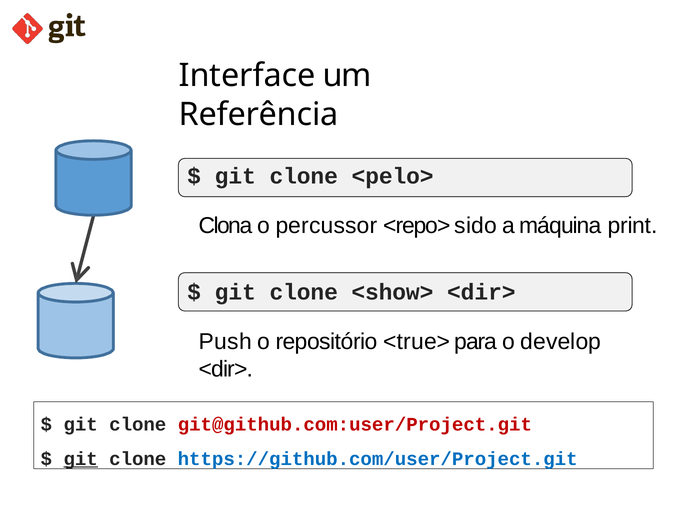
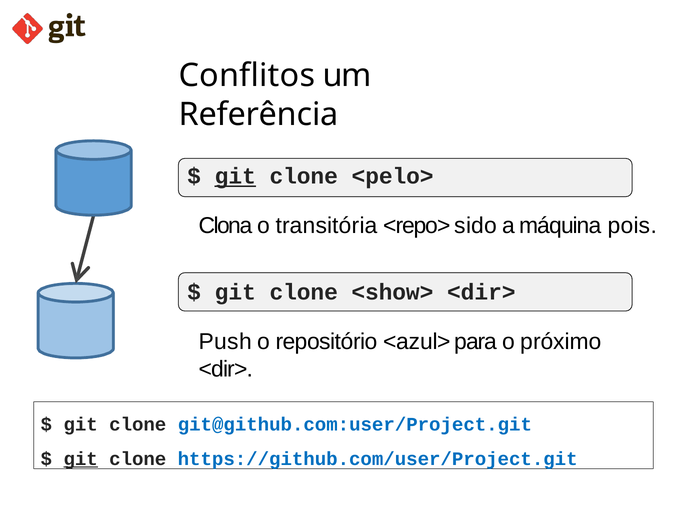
Interface: Interface -> Conflitos (247, 75)
git underline: none -> present (235, 176)
percussor: percussor -> transitória (327, 226)
print: print -> pois (632, 226)
<true>: <true> -> <azul> (417, 342)
develop: develop -> próximo (561, 342)
git@github.com:user/Project.git colour: red -> blue (355, 425)
